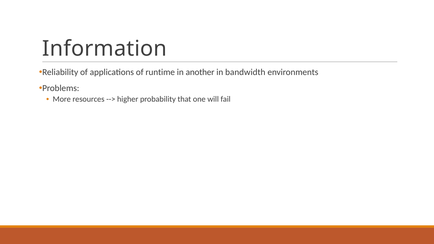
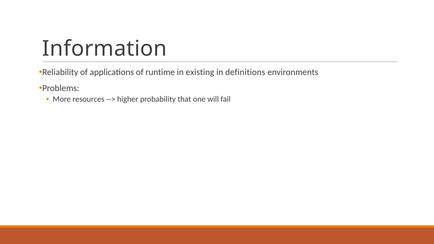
another: another -> existing (200, 72)
bandwidth: bandwidth -> definitions (245, 72)
